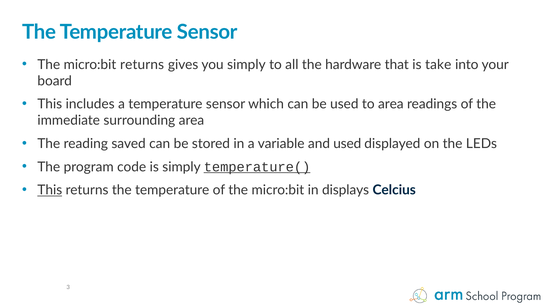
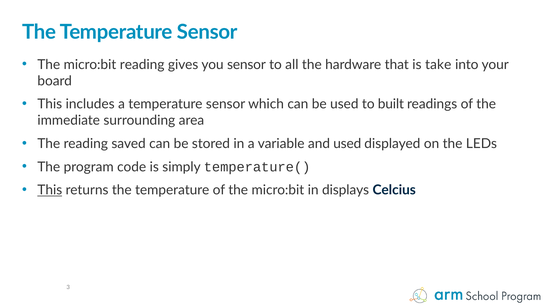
micro:bit returns: returns -> reading (142, 65)
you simply: simply -> sensor (246, 65)
to area: area -> built (391, 104)
temperature( underline: present -> none (257, 167)
